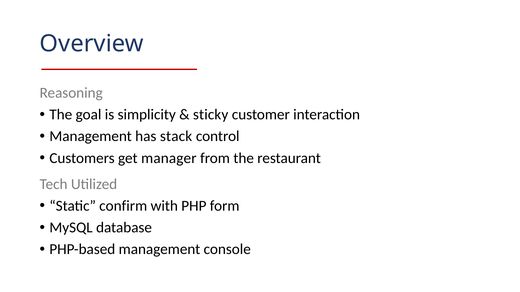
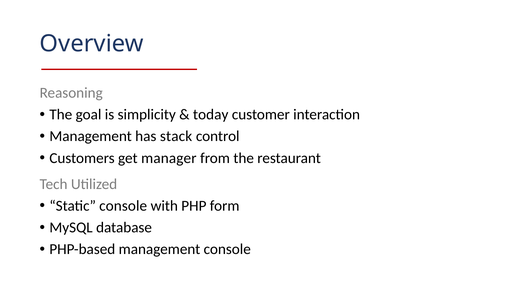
sticky: sticky -> today (211, 115)
Static confirm: confirm -> console (123, 206)
